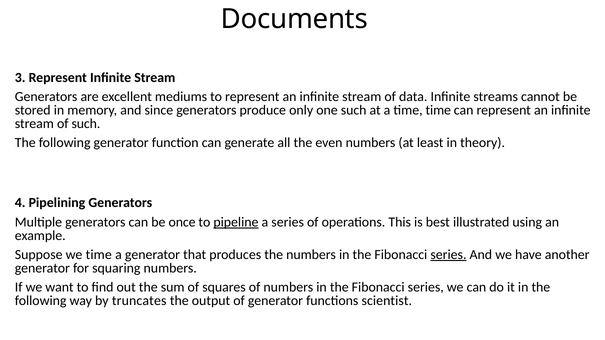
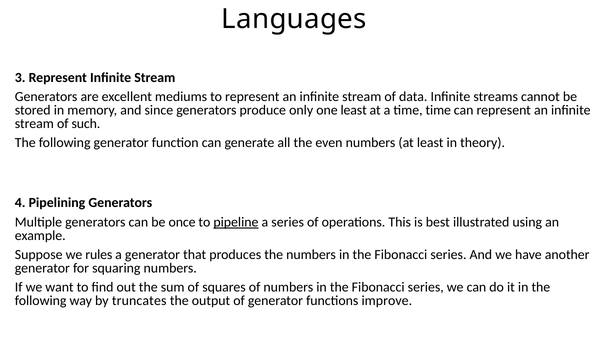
Documents: Documents -> Languages (294, 19)
one such: such -> least (354, 110)
we time: time -> rules (99, 255)
series underline: present -> none (448, 255)
scientist: scientist -> improve (387, 301)
